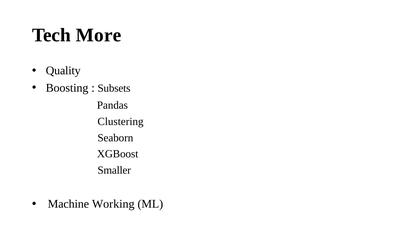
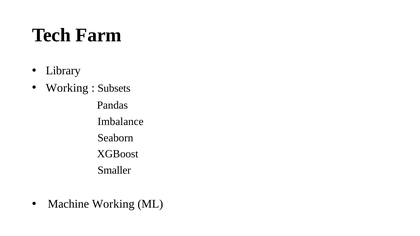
More: More -> Farm (99, 35)
Quality: Quality -> Library (63, 71)
Boosting: Boosting -> Working (67, 88)
Clustering: Clustering -> Imbalance (121, 122)
